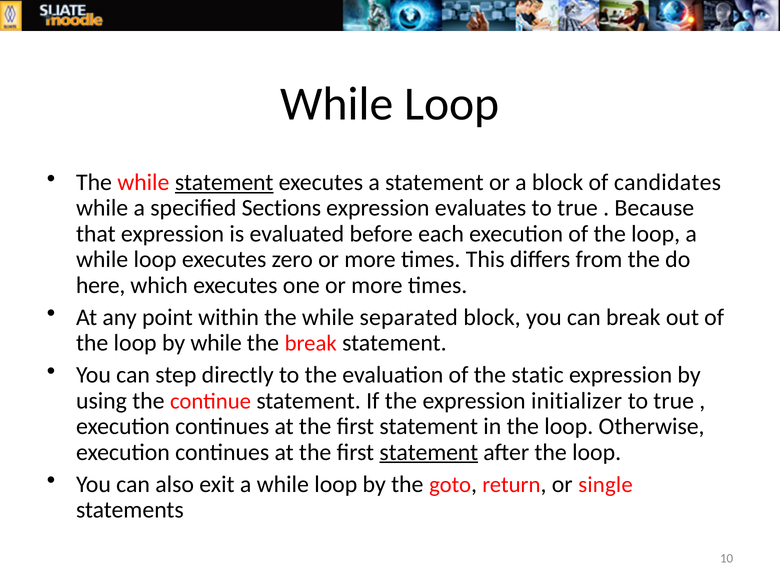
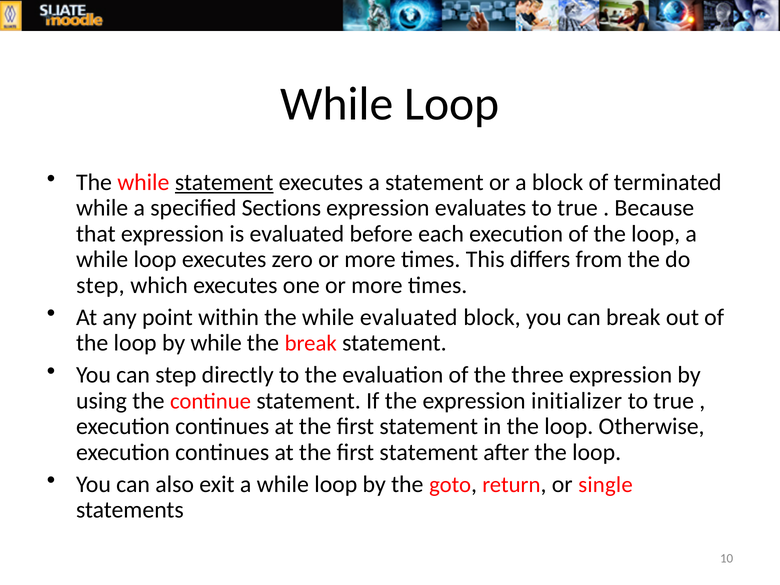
candidates: candidates -> terminated (668, 182)
here: here -> step (100, 285)
while separated: separated -> evaluated (409, 317)
static: static -> three (538, 375)
statement underline: present -> none (429, 452)
